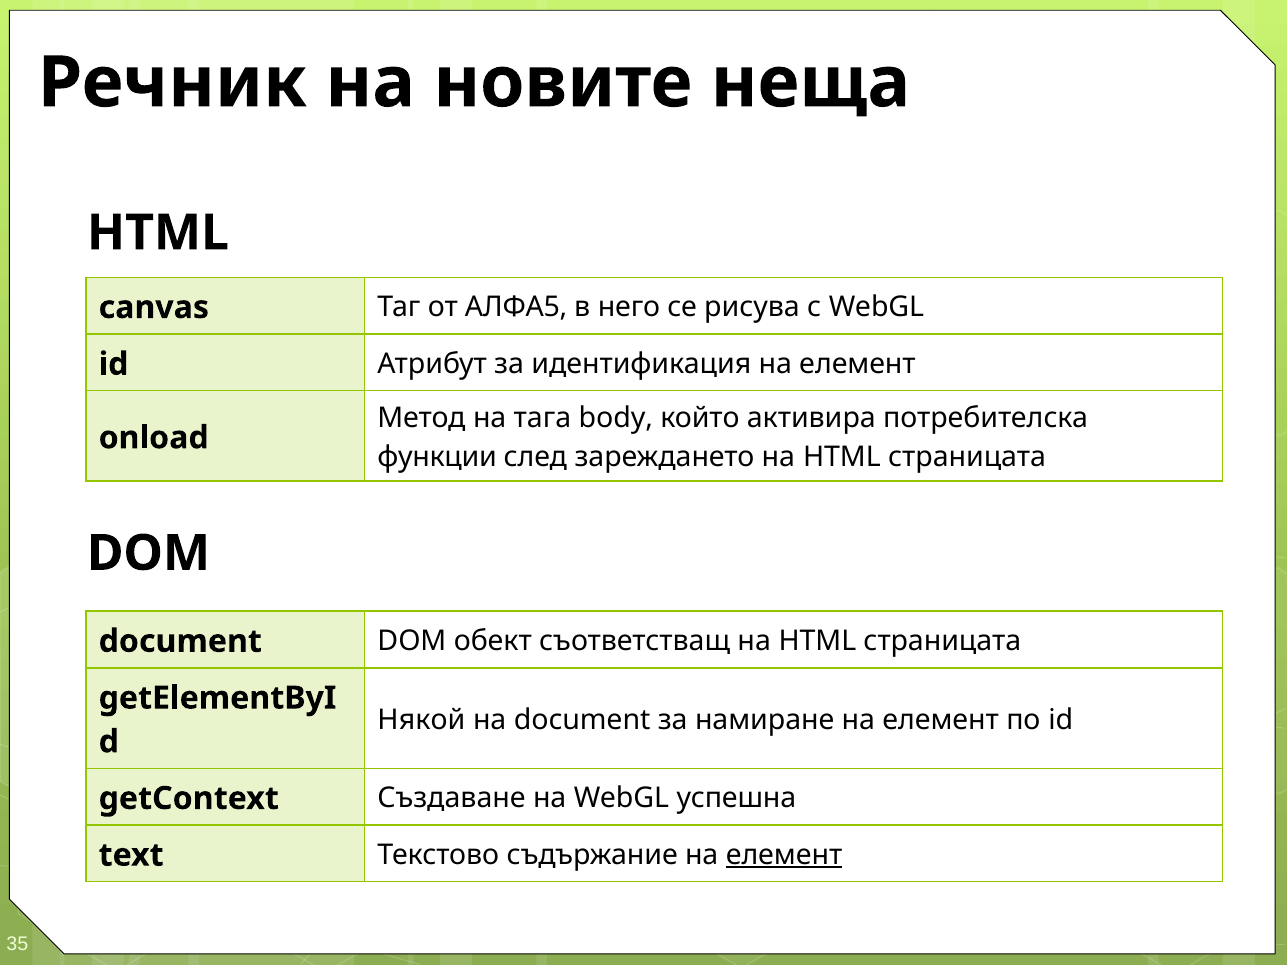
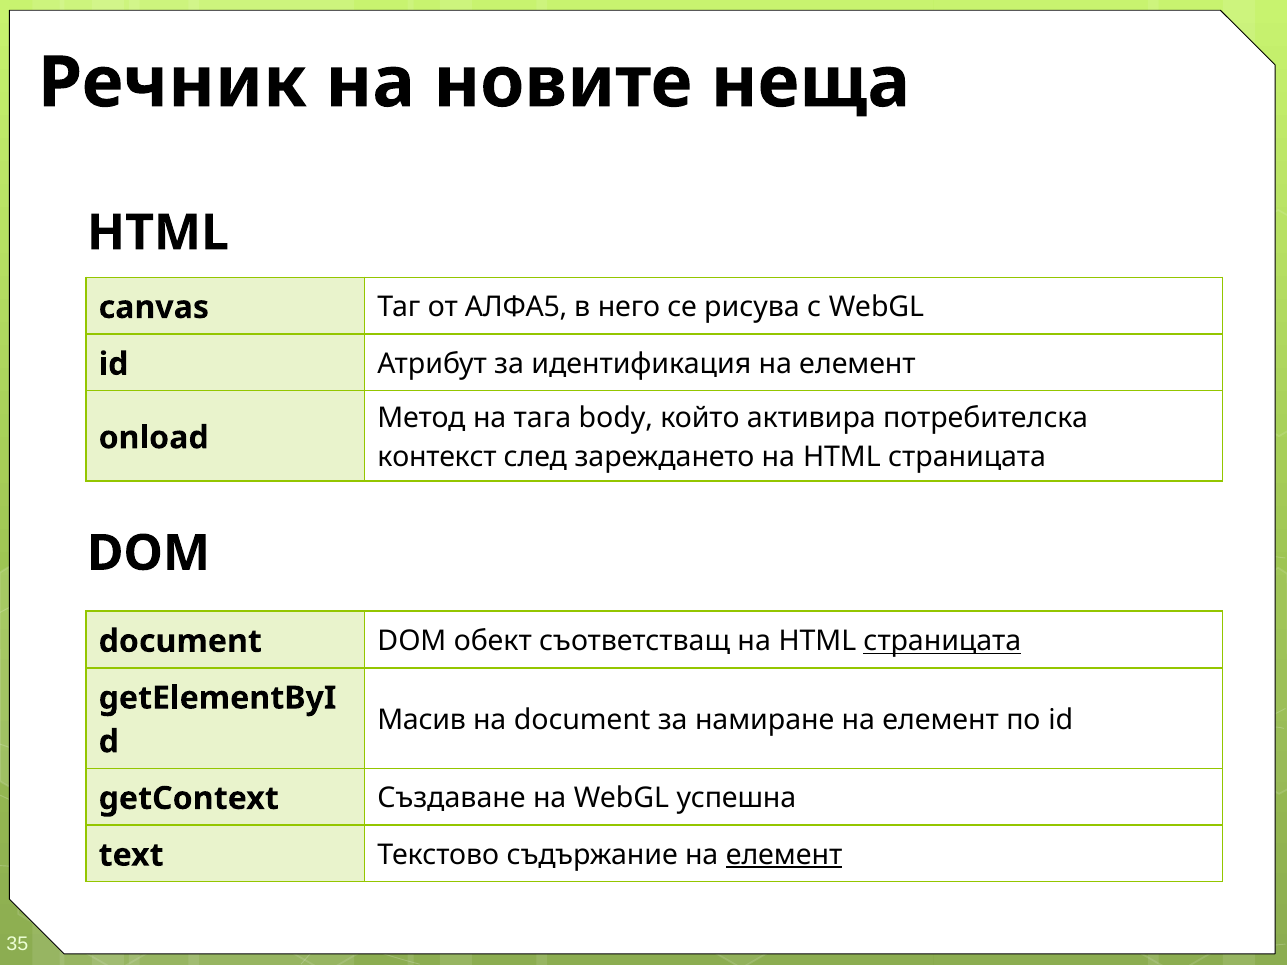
функции: функции -> контекст (437, 457)
страницата underline: none -> present (942, 641)
Някой: Някой -> Масив (422, 720)
